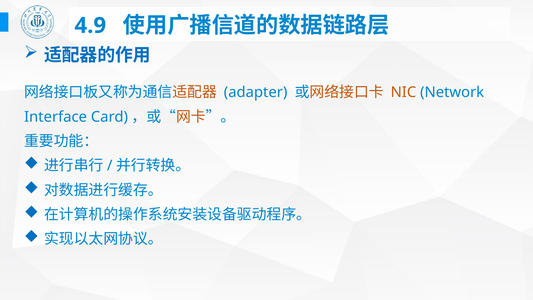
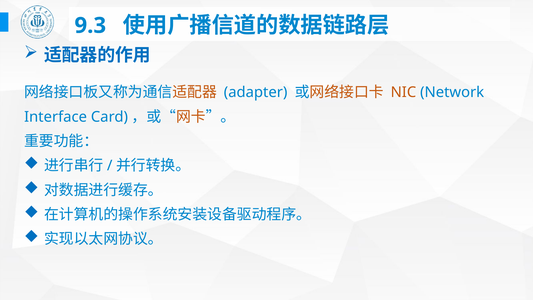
4.9: 4.9 -> 9.3 (90, 26)
